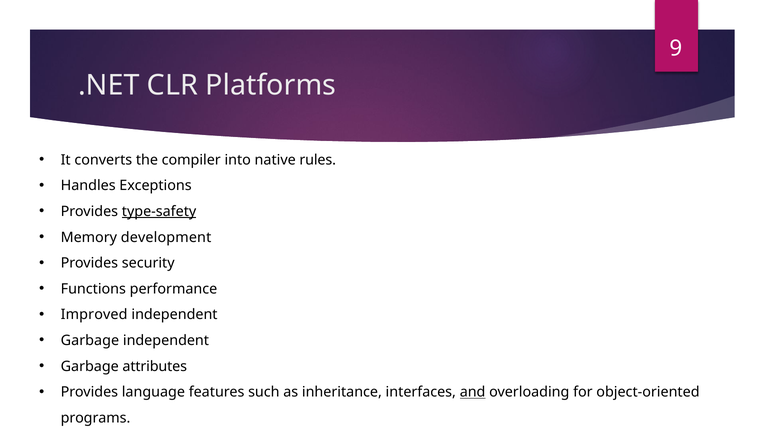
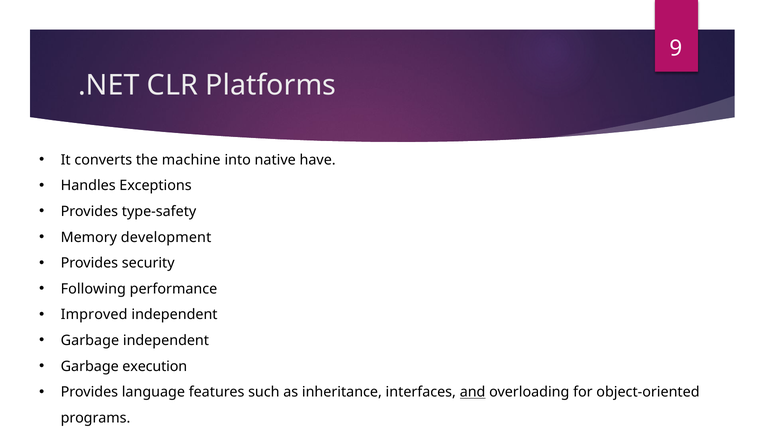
compiler: compiler -> machine (191, 160)
rules: rules -> have (318, 160)
type-safety underline: present -> none (159, 212)
Functions: Functions -> Following (93, 289)
attributes: attributes -> execution (155, 367)
